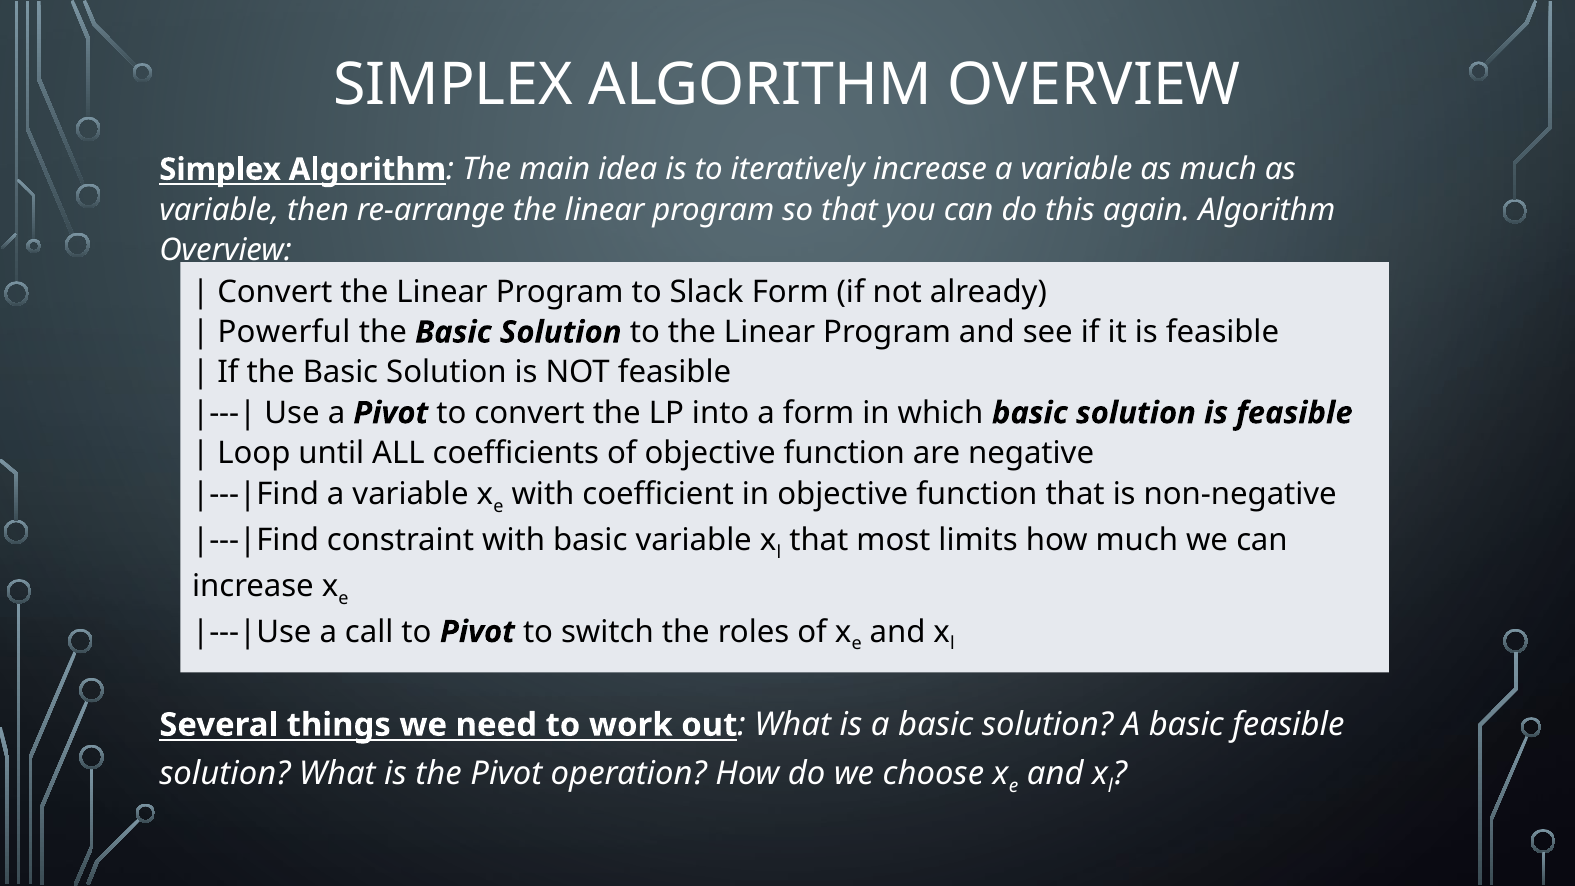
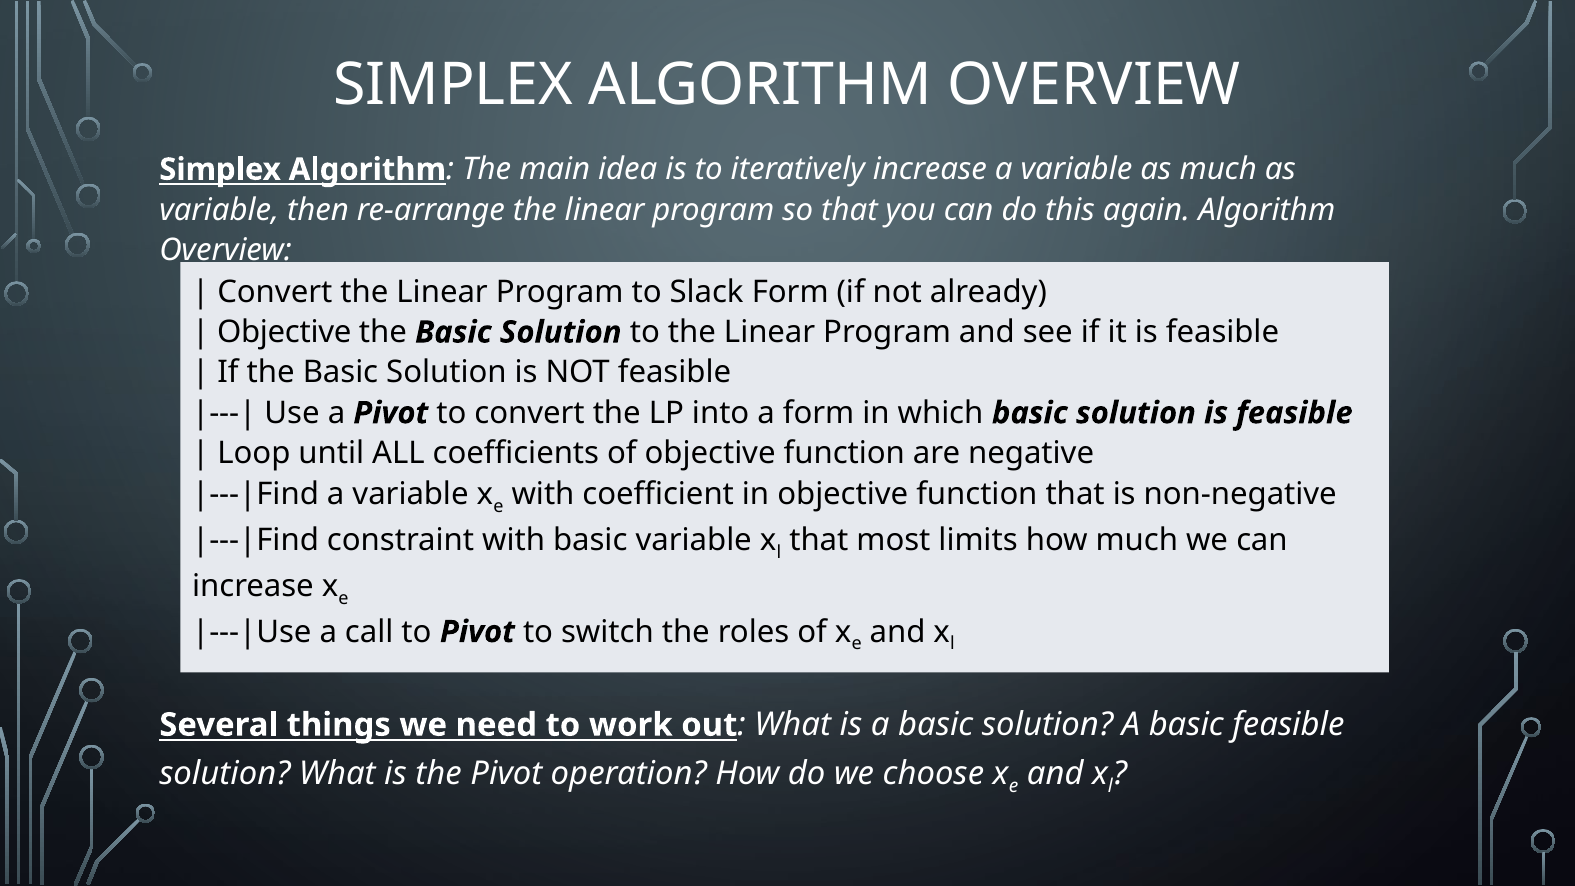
Powerful: Powerful -> Objective (284, 332)
